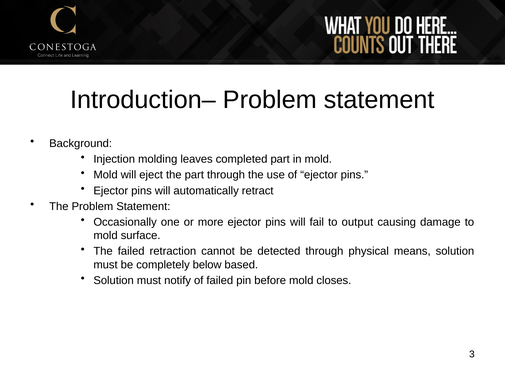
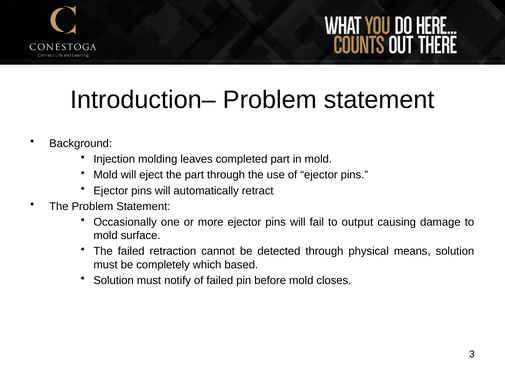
below: below -> which (207, 265)
